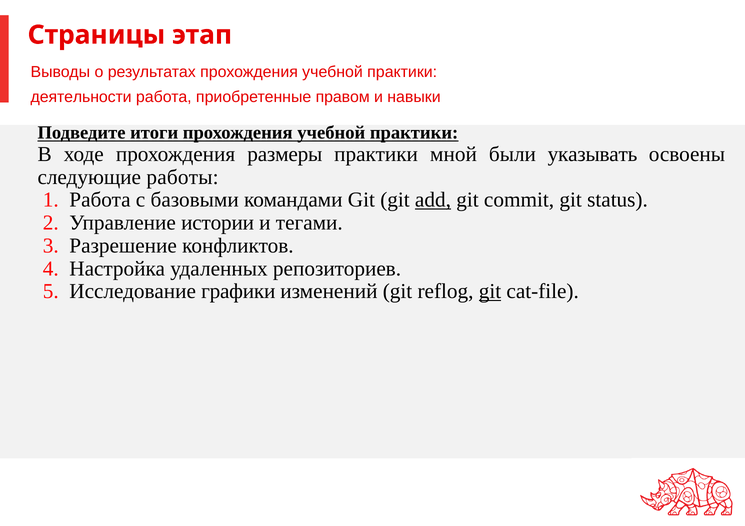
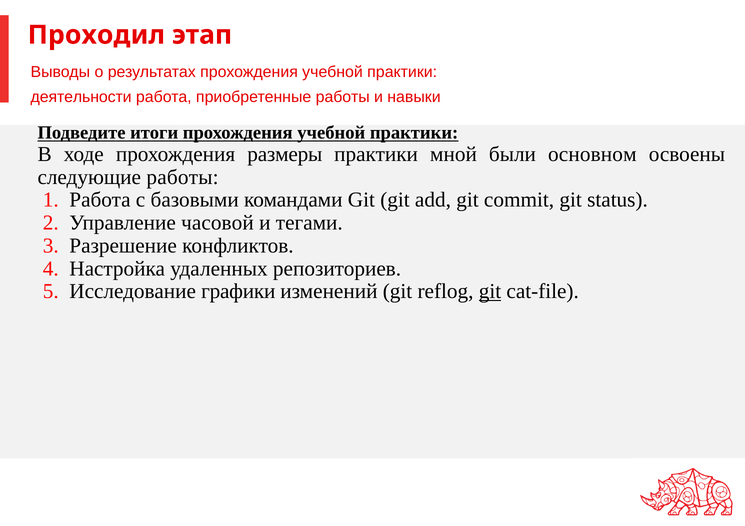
Страницы: Страницы -> Проходил (96, 35)
приобретенные правом: правом -> работы (343, 97)
указывать: указывать -> основном (592, 154)
add underline: present -> none (433, 200)
истории: истории -> часовой (217, 223)
